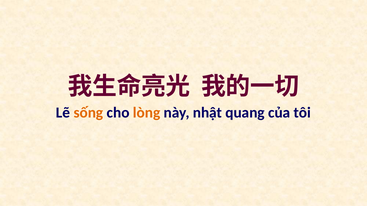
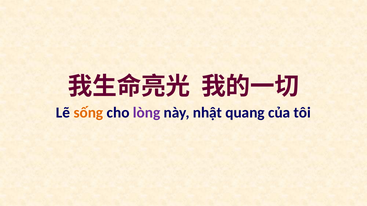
lòng colour: orange -> purple (147, 113)
